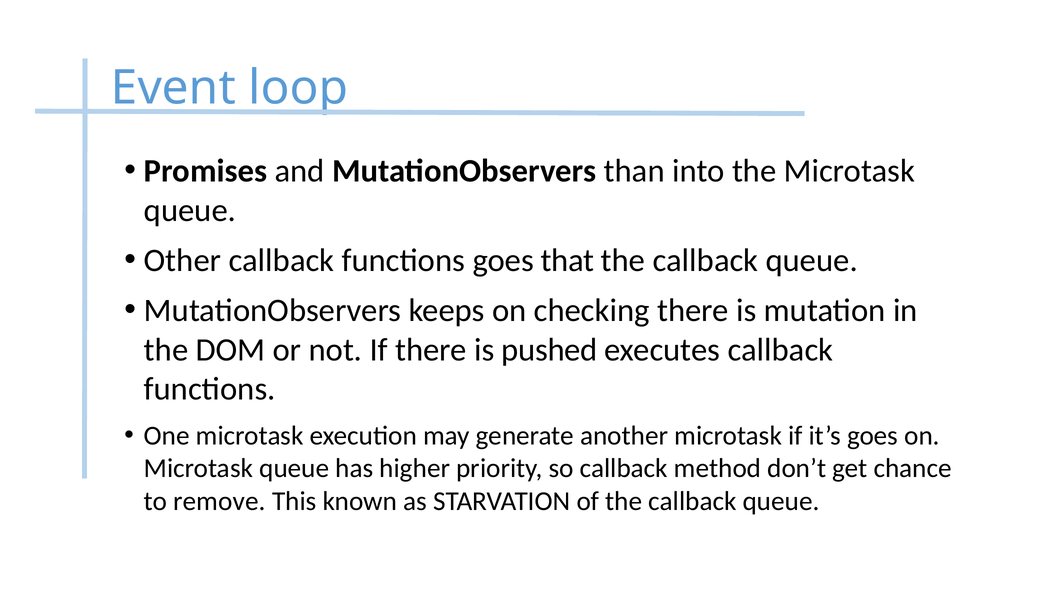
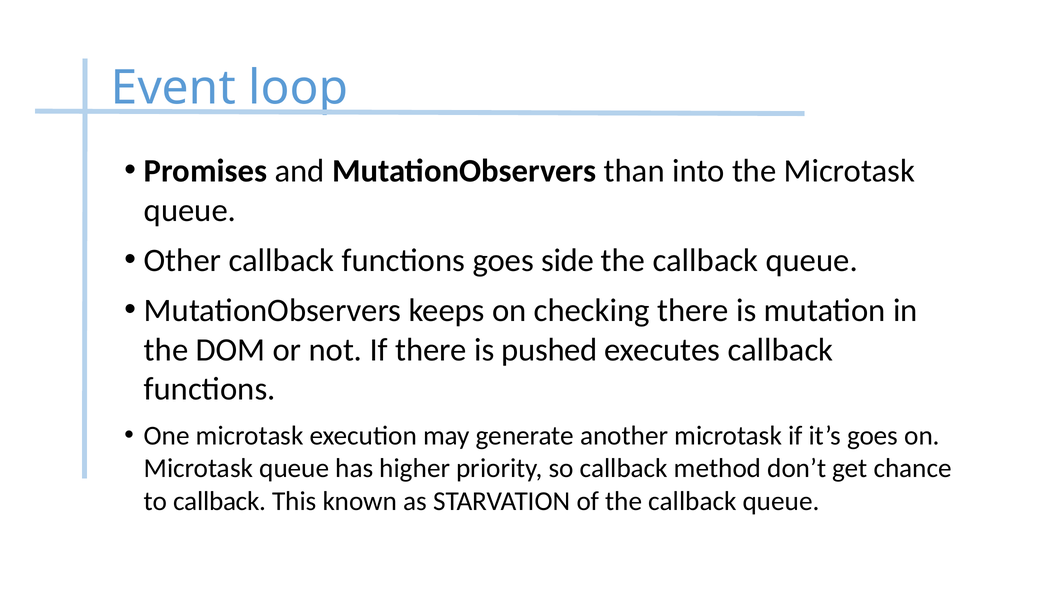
that: that -> side (568, 260)
to remove: remove -> callback (220, 501)
